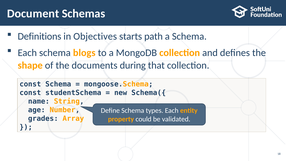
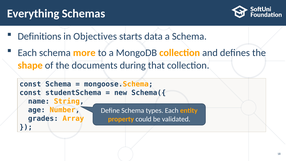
Document: Document -> Everything (33, 14)
path: path -> data (153, 36)
blogs: blogs -> more (84, 53)
